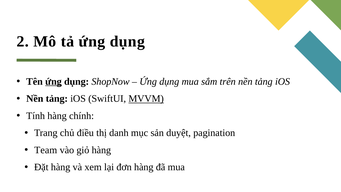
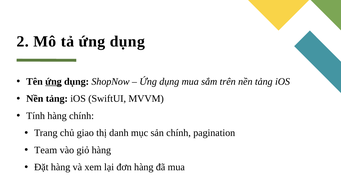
MVVM underline: present -> none (146, 99)
điều: điều -> giao (85, 133)
sản duyệt: duyệt -> chính (179, 133)
